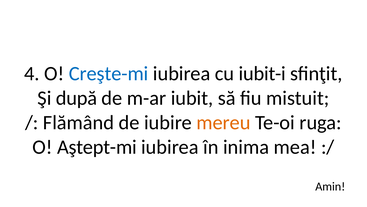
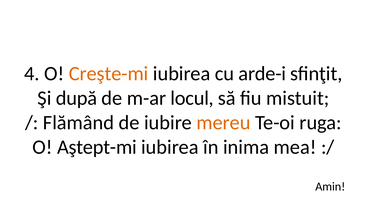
Creşte-mi colour: blue -> orange (109, 73)
iubit-i: iubit-i -> arde-i (262, 73)
iubit: iubit -> locul (192, 98)
